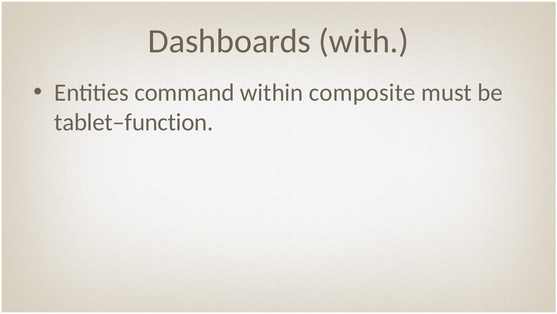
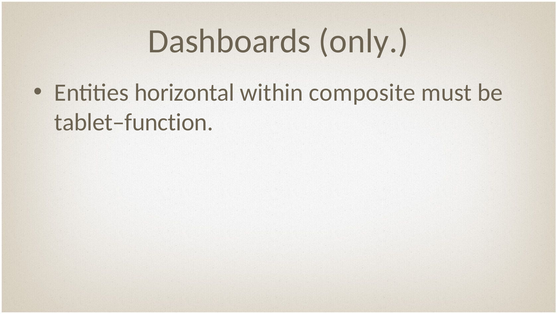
with: with -> only (364, 41)
command: command -> horizontal (184, 92)
